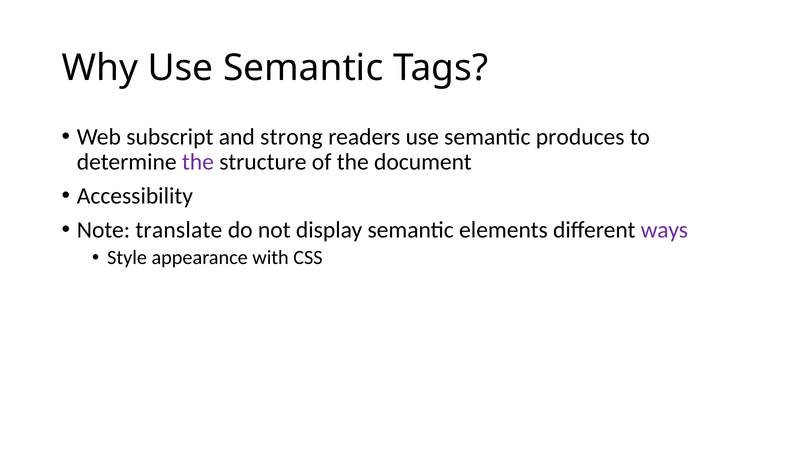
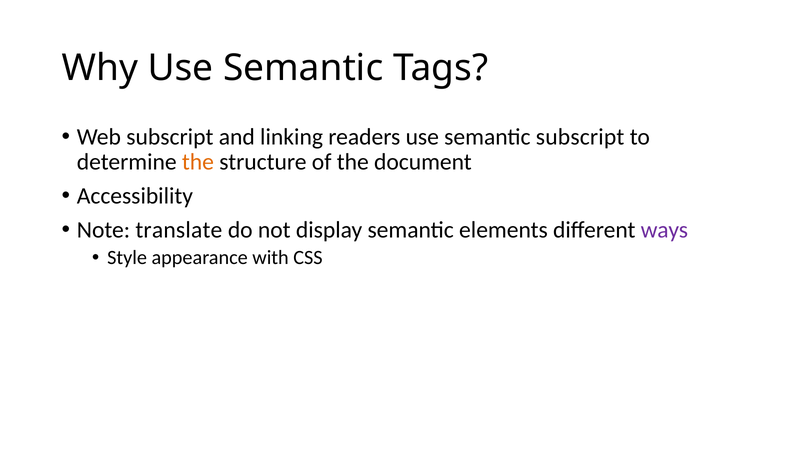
strong: strong -> linking (292, 137)
semantic produces: produces -> subscript (580, 137)
the colour: purple -> orange (198, 162)
